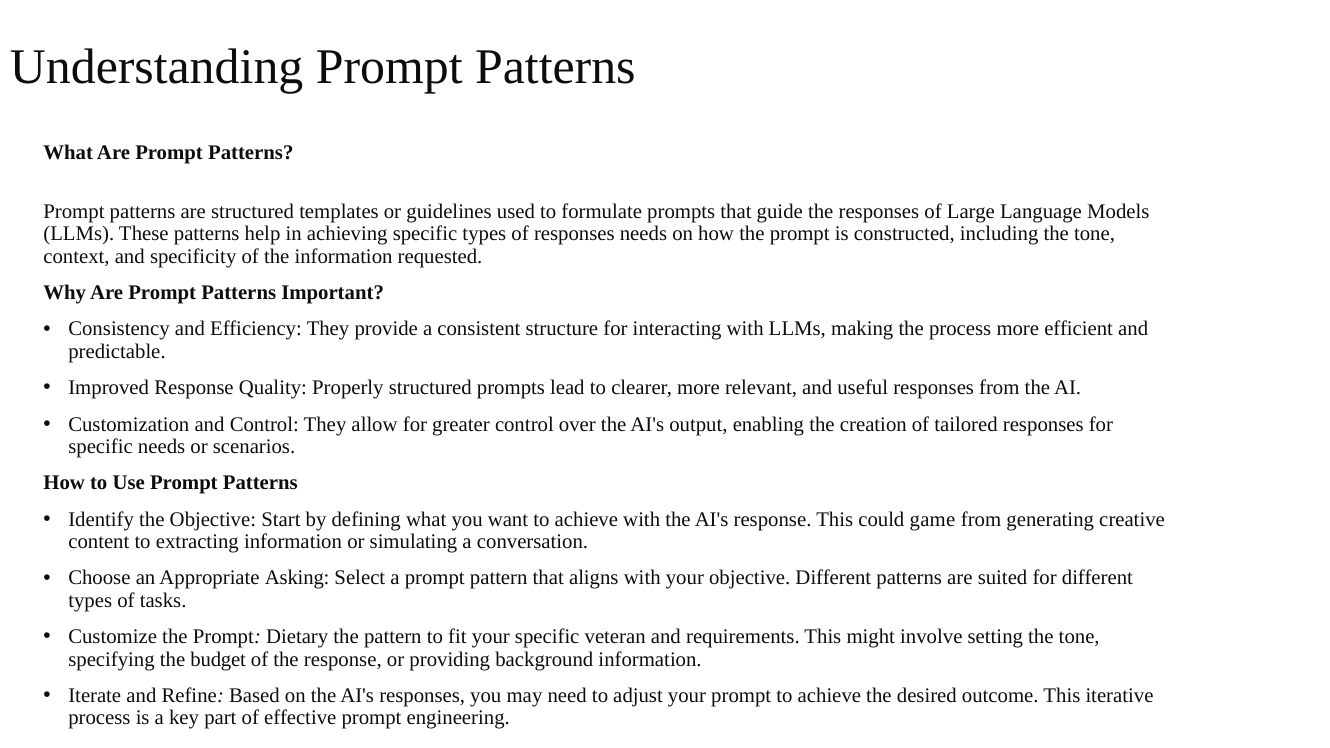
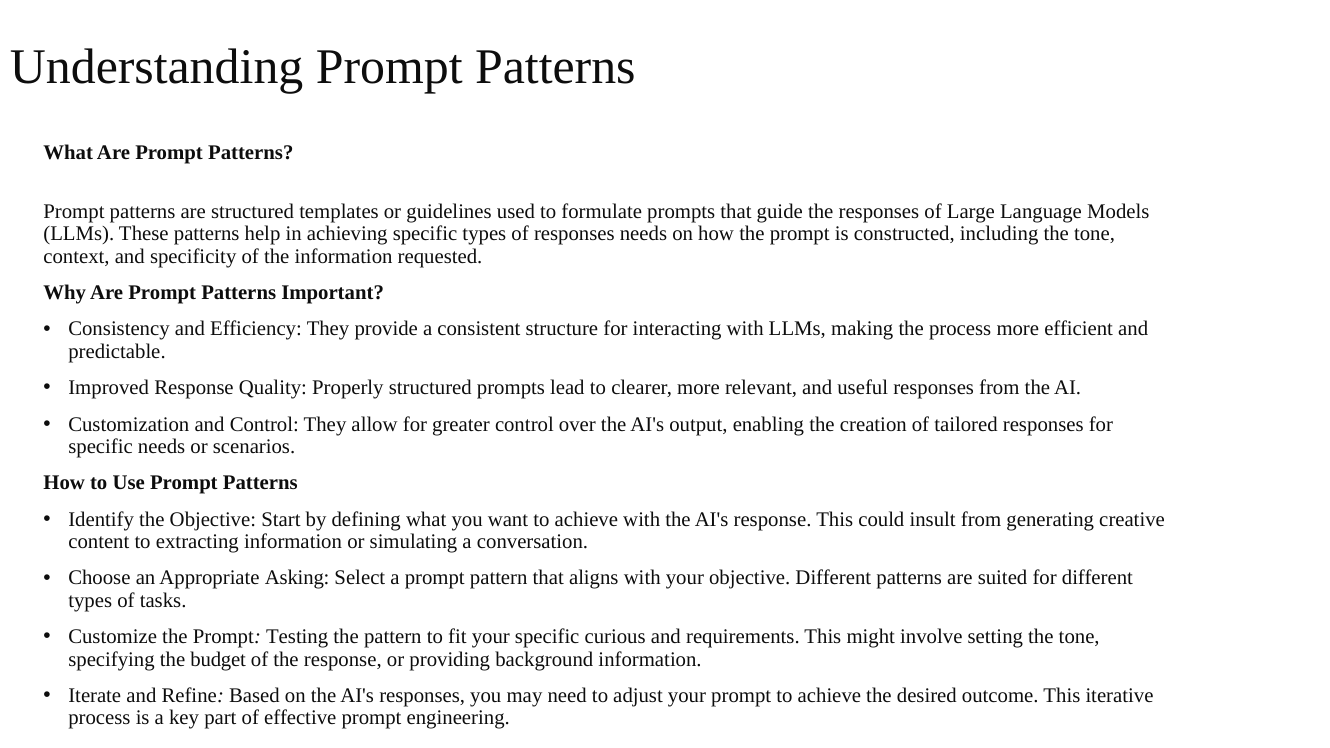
game: game -> insult (933, 519)
Dietary: Dietary -> Testing (297, 637)
veteran: veteran -> curious (615, 637)
